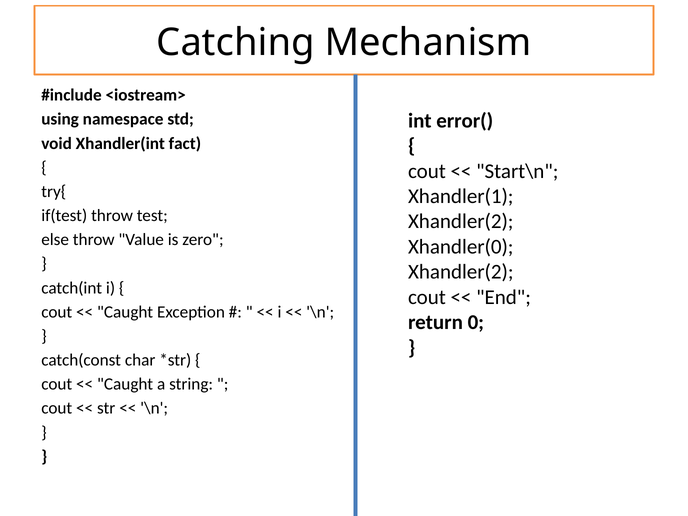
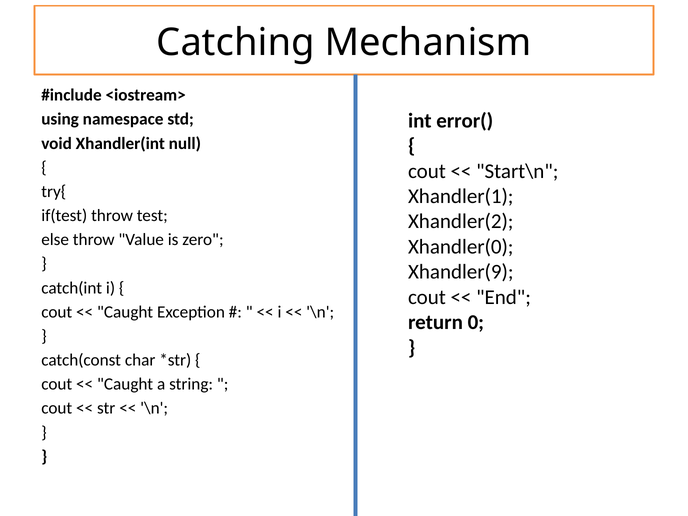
fact: fact -> null (185, 143)
Xhandler(2: Xhandler(2 -> Xhandler(9 (461, 272)
